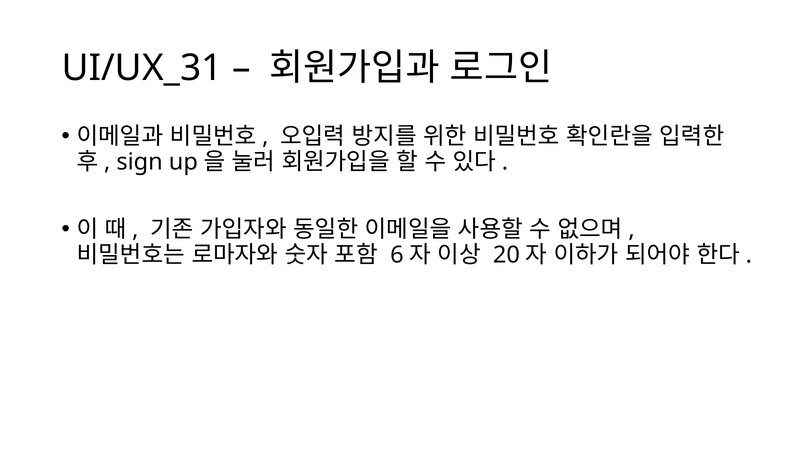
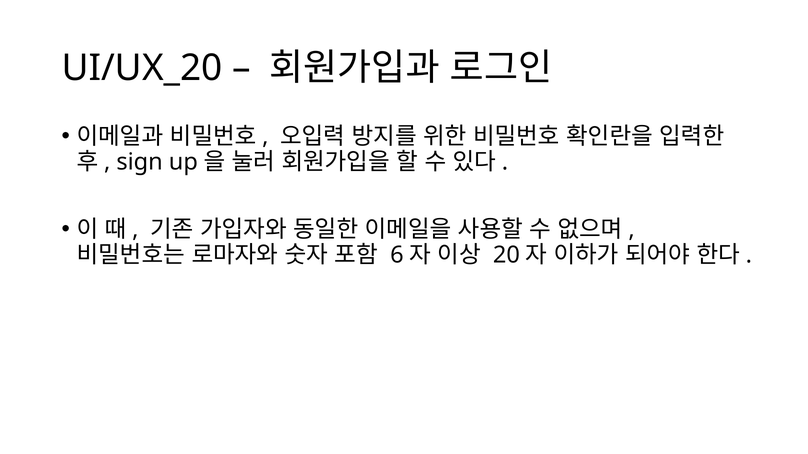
UI/UX_31: UI/UX_31 -> UI/UX_20 (142, 68)
